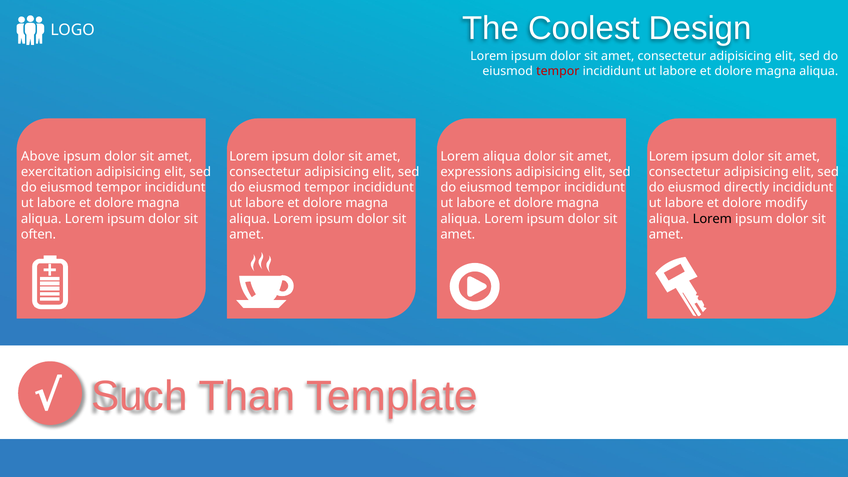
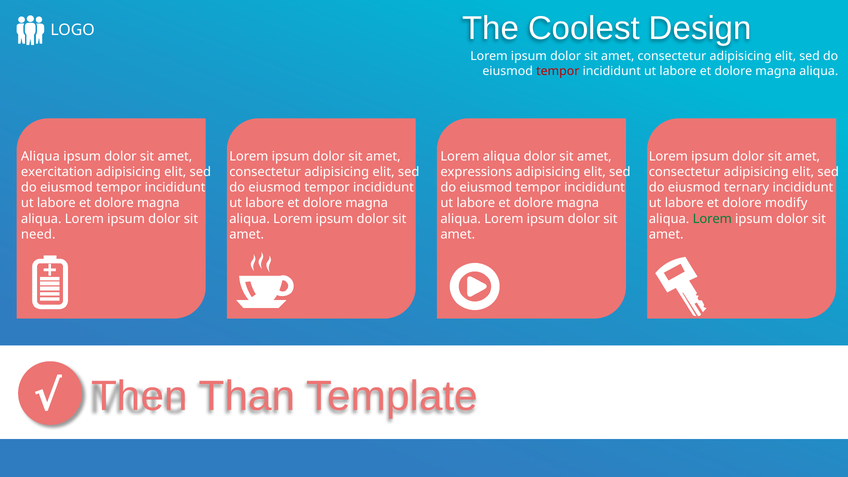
Above: Above -> Aliqua (40, 157)
directly: directly -> ternary (747, 188)
Lorem colour: black -> green (712, 219)
often: often -> need (38, 234)
Such: Such -> Then (139, 396)
